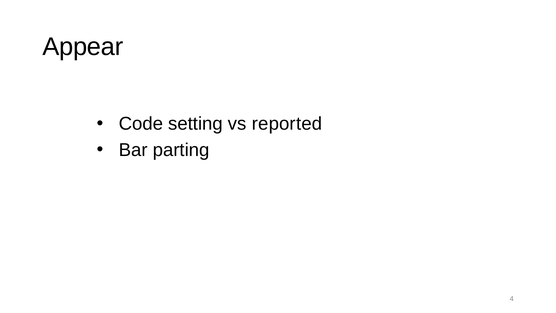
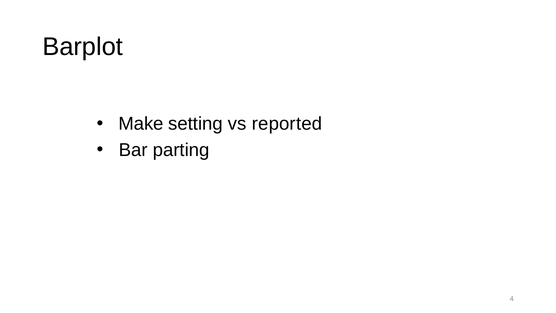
Appear: Appear -> Barplot (83, 47)
Code: Code -> Make (141, 124)
